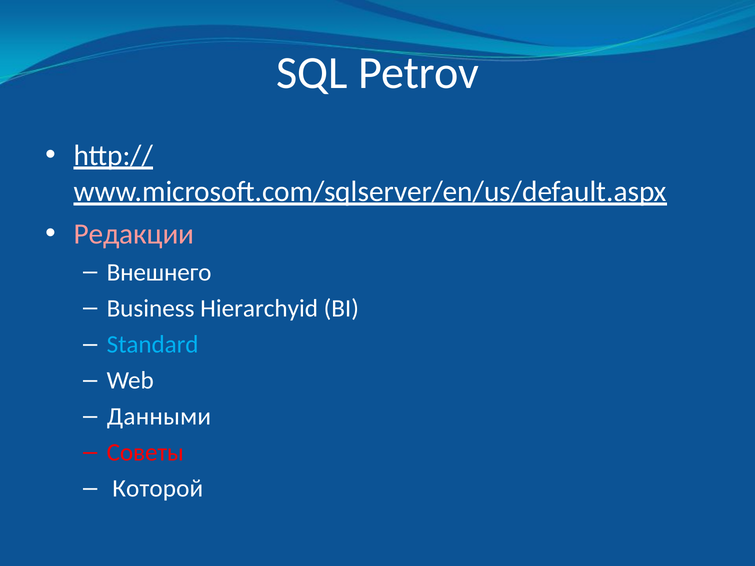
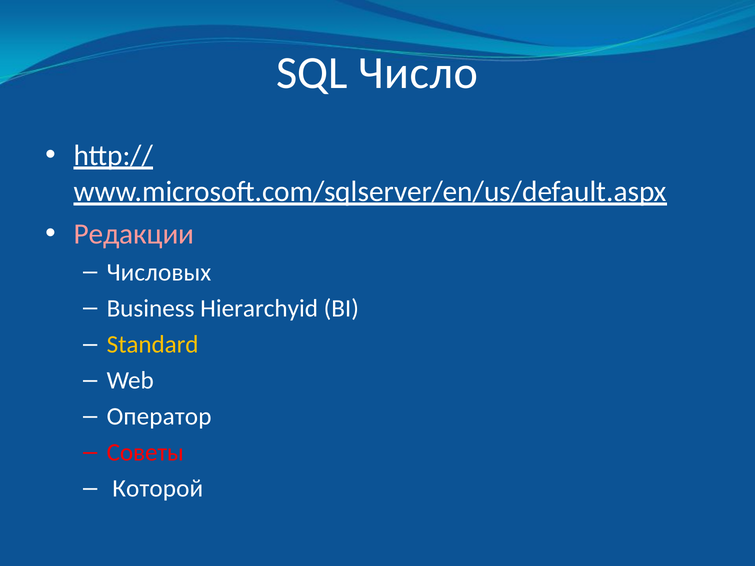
Petrov: Petrov -> Число (418, 73)
Внешнего: Внешнего -> Числовых (159, 272)
Standard colour: light blue -> yellow (153, 345)
Данными: Данными -> Оператор (159, 417)
